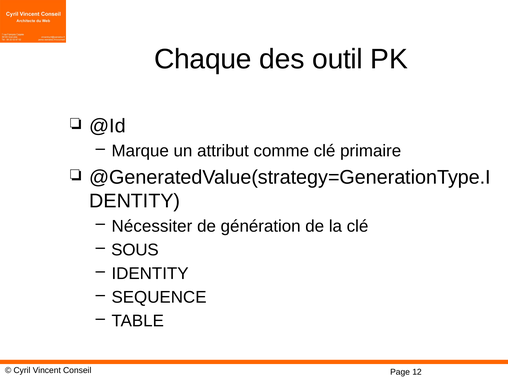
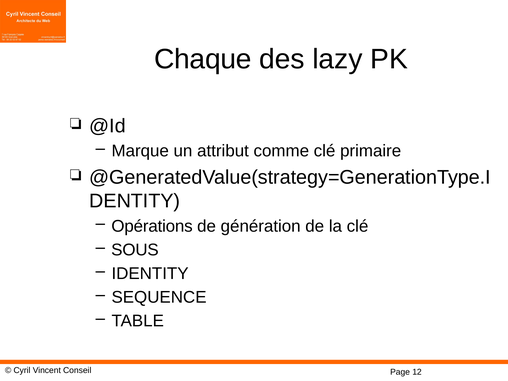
outil: outil -> lazy (337, 59)
Nécessiter: Nécessiter -> Opérations (152, 226)
